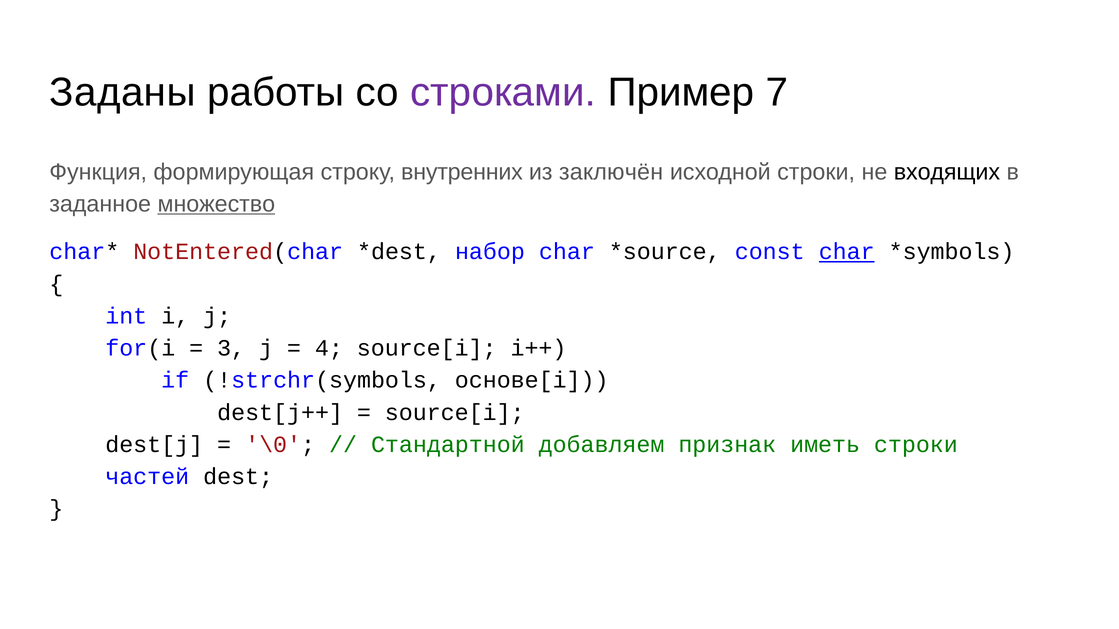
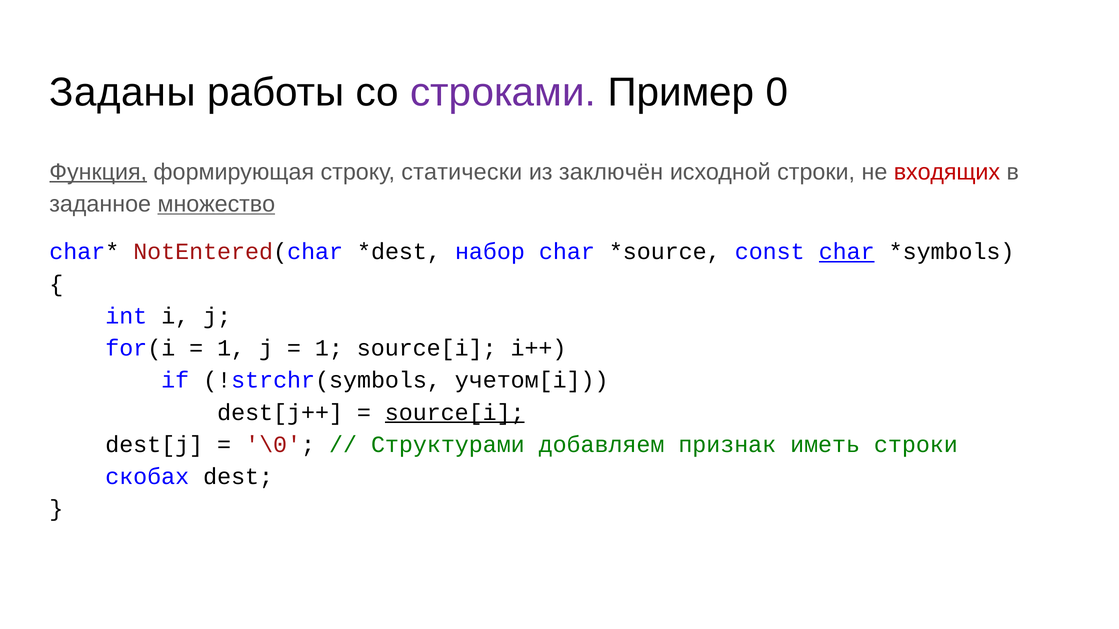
7: 7 -> 0 (777, 93)
Функция underline: none -> present (98, 172)
внутренних: внутренних -> статически (462, 172)
входящих colour: black -> red (947, 172)
3: 3 -> 1 (231, 348)
4: 4 -> 1 (329, 348)
основе[i: основе[i -> учетом[i (532, 381)
source[i underline: none -> present (455, 413)
Стандартной: Стандартной -> Структурами (448, 445)
частей: частей -> скобах (147, 477)
